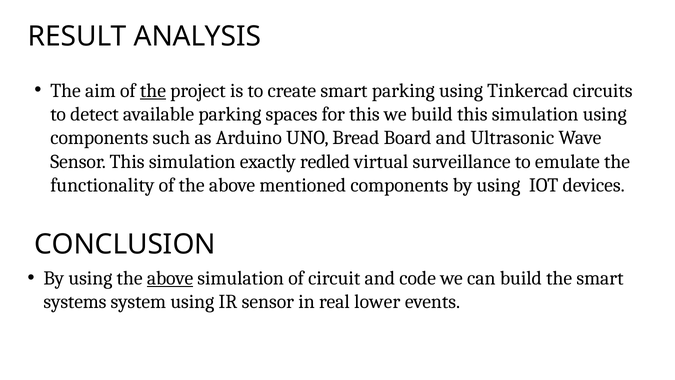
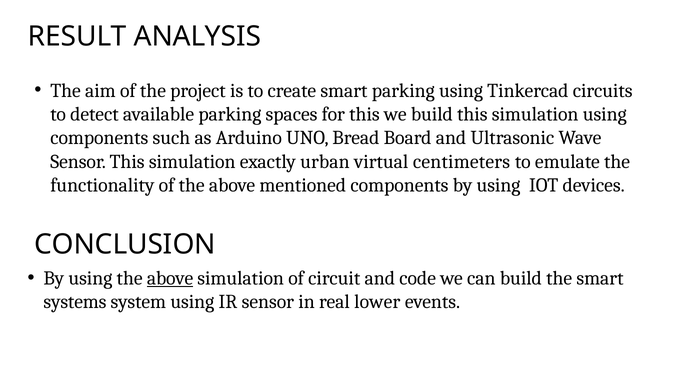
the underline: present -> none (153, 90)
redled: redled -> urban (325, 161)
surveillance: surveillance -> centimeters (462, 161)
